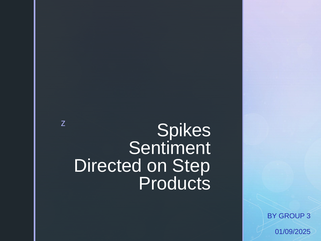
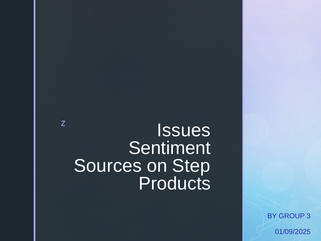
Spikes: Spikes -> Issues (184, 130)
Directed: Directed -> Sources (108, 166)
